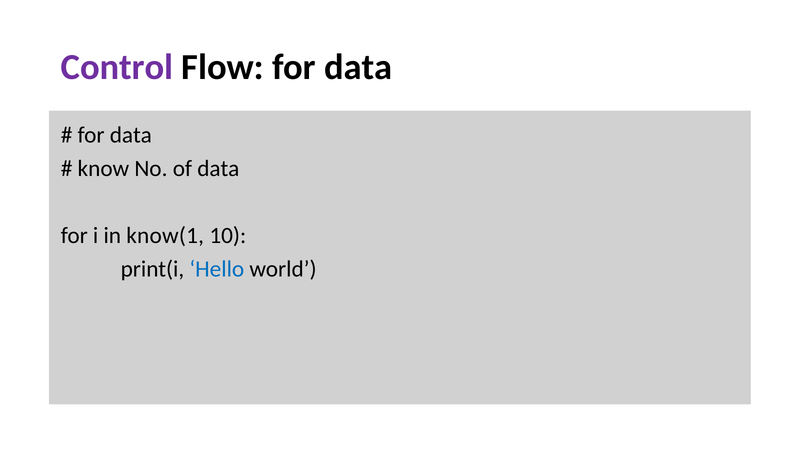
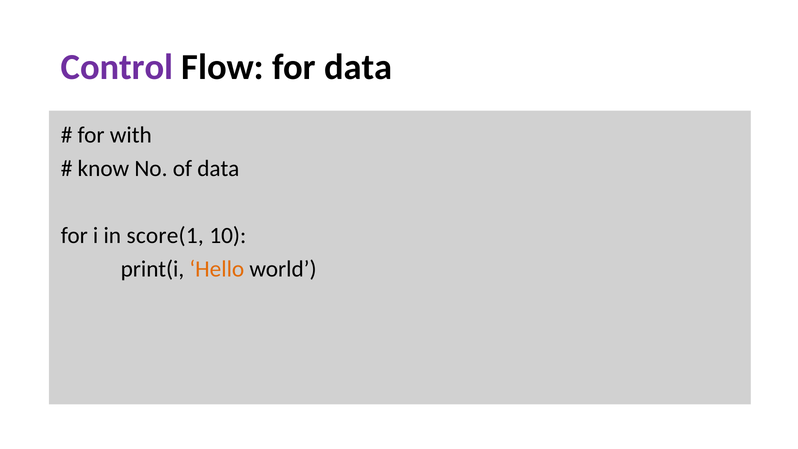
data: data -> with (131, 135)
know(1: know(1 -> score(1 (165, 235)
Hello colour: blue -> orange (217, 269)
